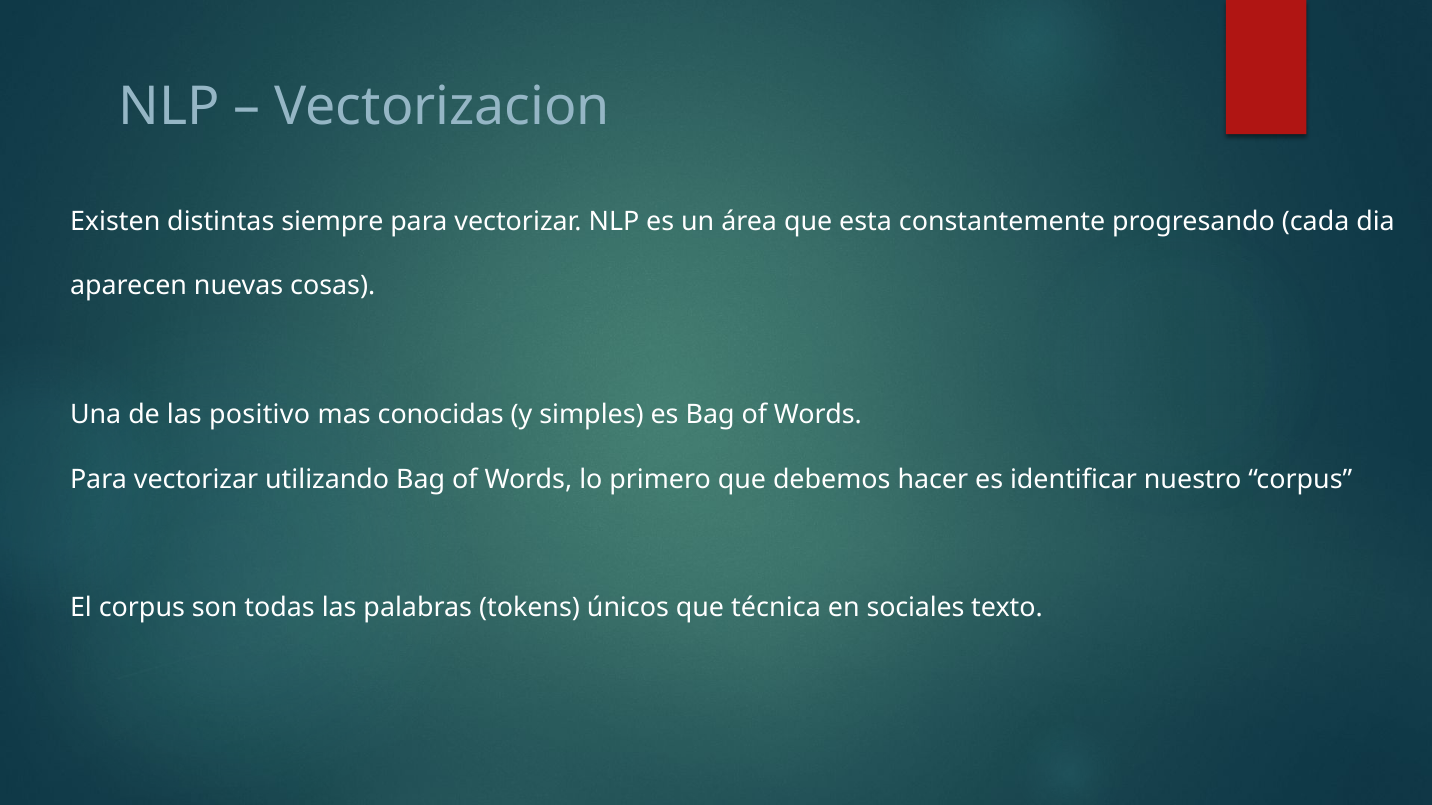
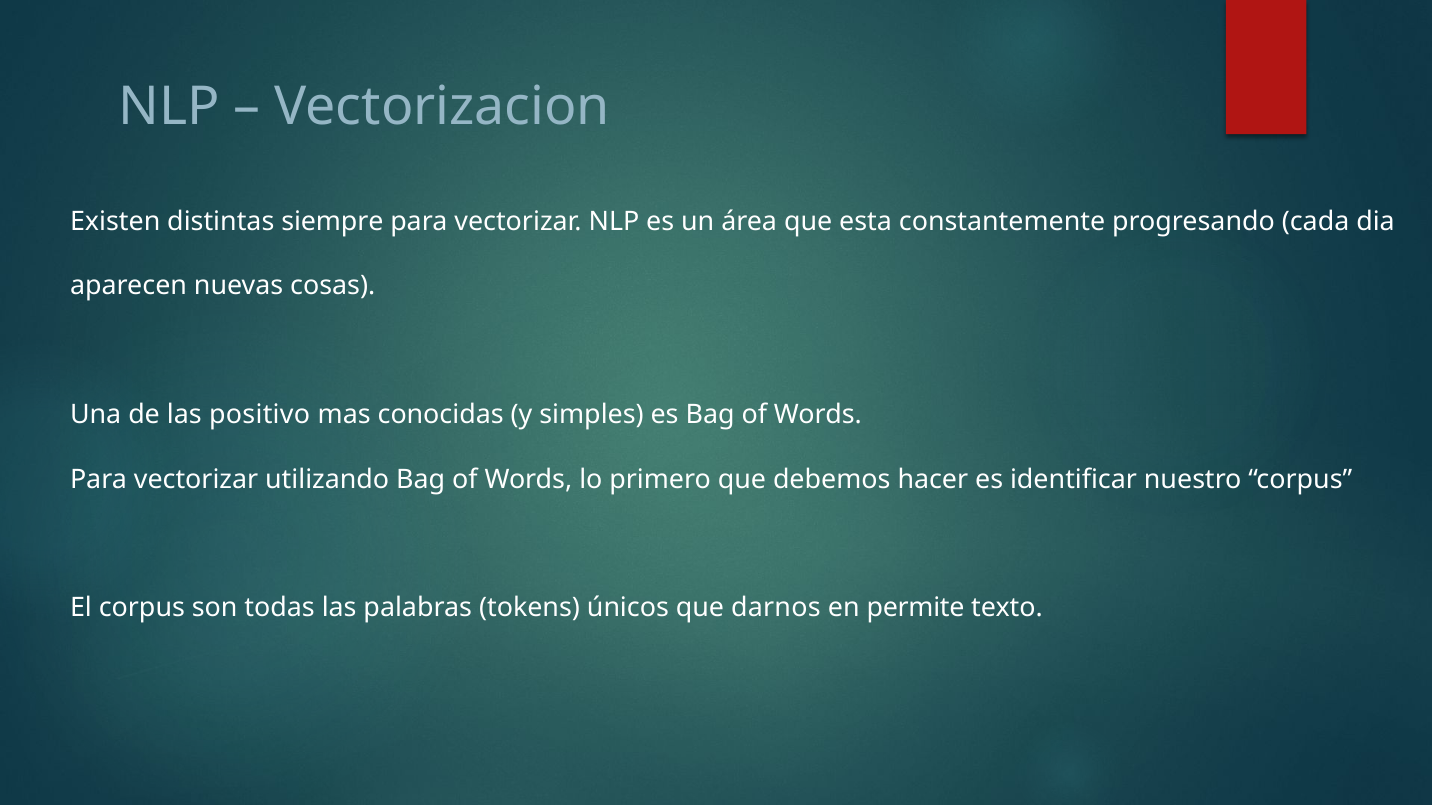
técnica: técnica -> darnos (776, 609)
sociales: sociales -> permite (916, 609)
